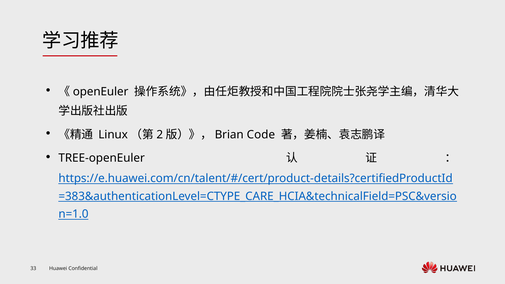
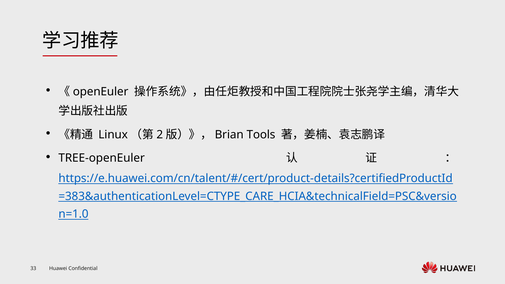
Code: Code -> Tools (261, 135)
